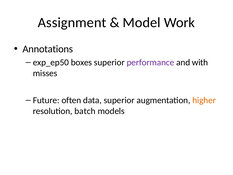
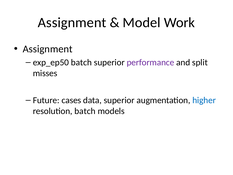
Annotations: Annotations -> Assignment (48, 49)
exp_ep50 boxes: boxes -> batch (81, 62)
with: with -> split (200, 62)
often: often -> cases (71, 100)
higher colour: orange -> blue (204, 100)
